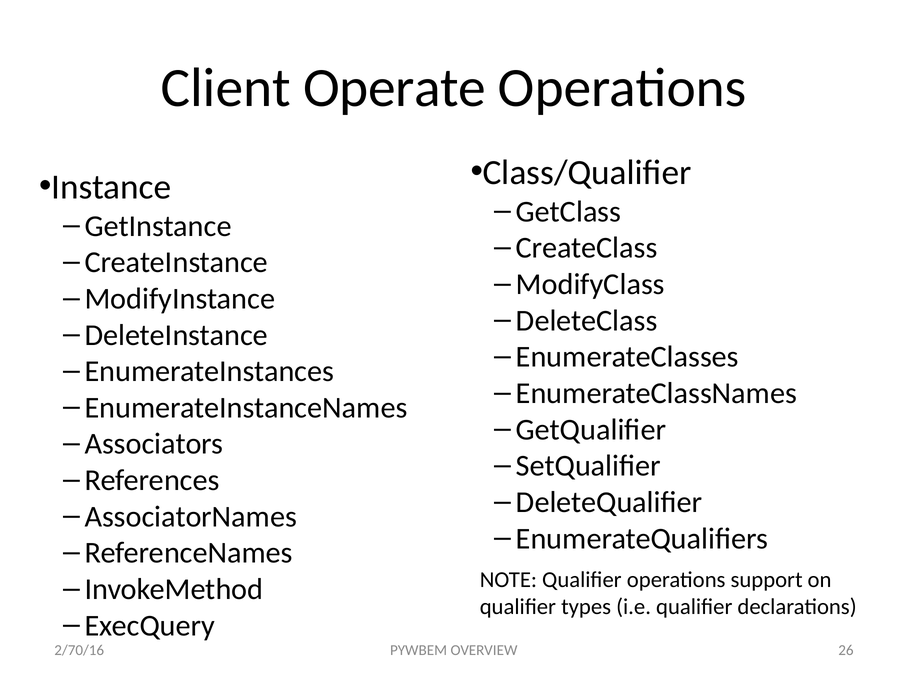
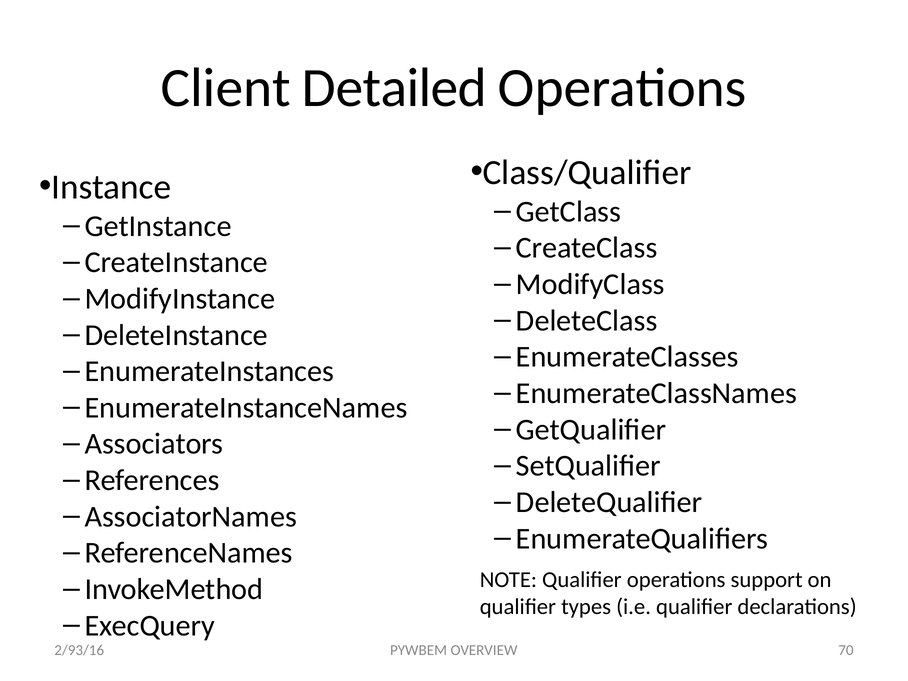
Operate: Operate -> Detailed (395, 88)
2/70/16: 2/70/16 -> 2/93/16 (79, 650)
26: 26 -> 70 (846, 650)
